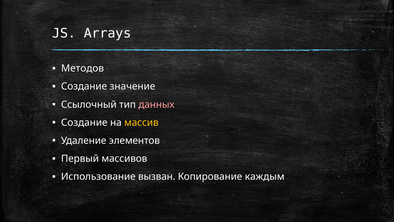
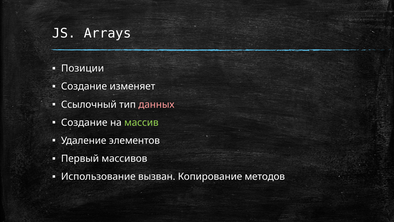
Методов: Методов -> Позиции (83, 68)
значение: значение -> изменяет (132, 86)
массив colour: yellow -> light green (141, 122)
каждым: каждым -> методов (265, 176)
